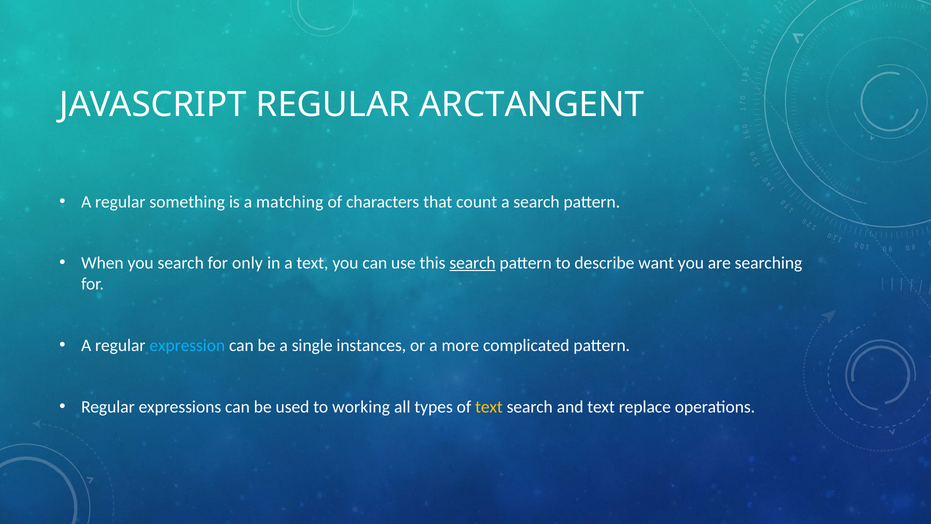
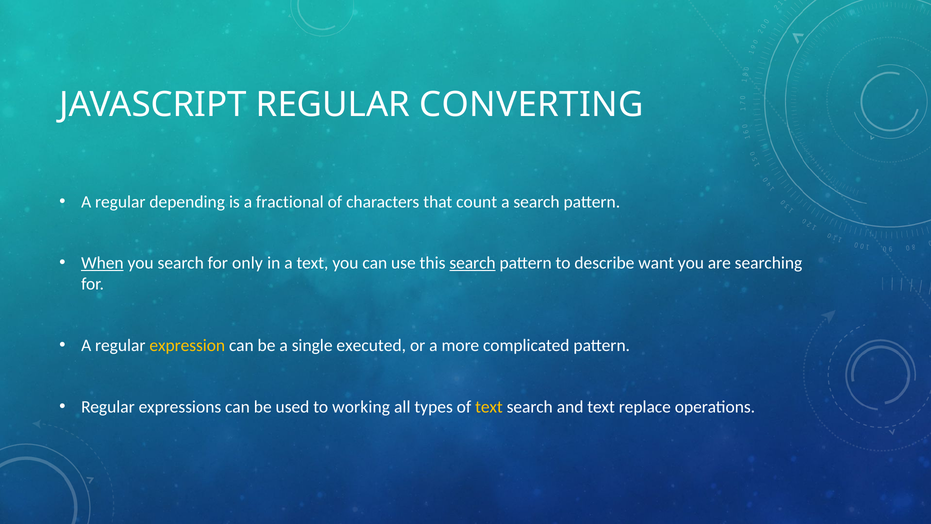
ARCTANGENT: ARCTANGENT -> CONVERTING (532, 105)
something: something -> depending (187, 202)
matching: matching -> fractional (290, 202)
When underline: none -> present (102, 263)
expression colour: light blue -> yellow (187, 345)
instances: instances -> executed (371, 345)
